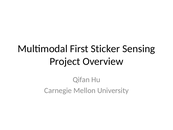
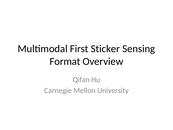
Project: Project -> Format (65, 61)
